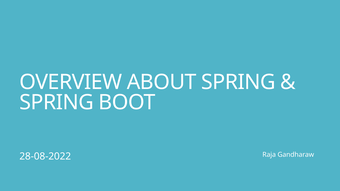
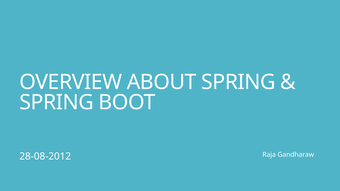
28-08-2022: 28-08-2022 -> 28-08-2012 (45, 156)
